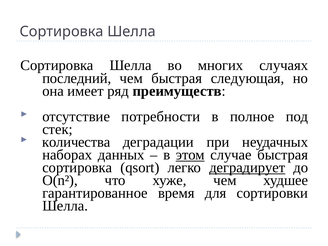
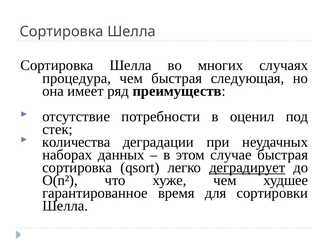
последний: последний -> процедура (77, 78)
полное: полное -> оценил (252, 117)
этом underline: present -> none (190, 155)
